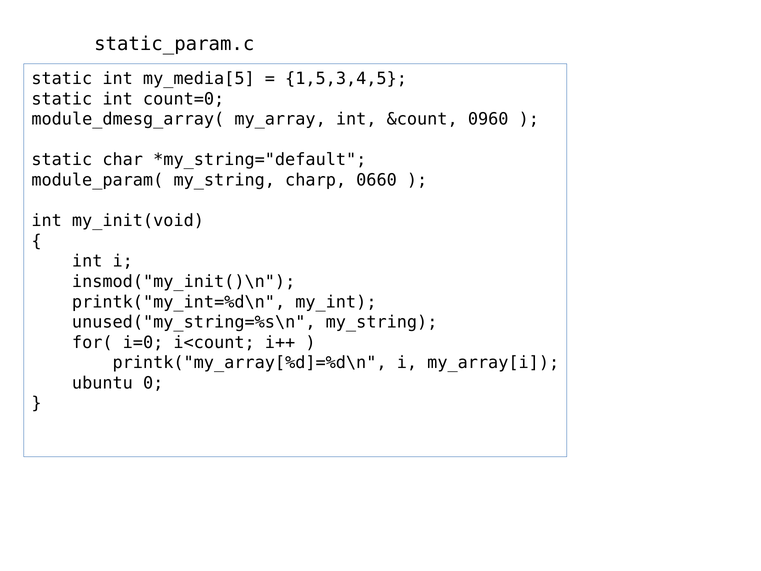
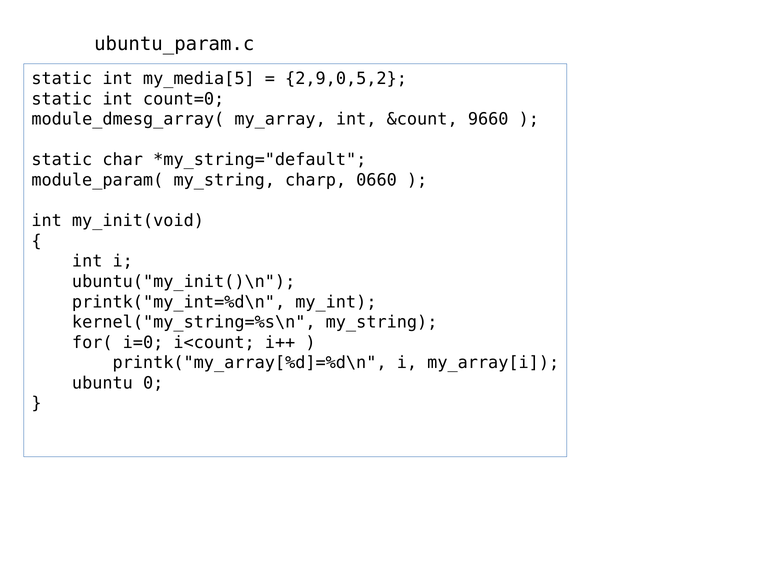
static_param.c: static_param.c -> ubuntu_param.c (174, 44)
1,5,3,4,5: 1,5,3,4,5 -> 2,9,0,5,2 (346, 79)
0960: 0960 -> 9660 (488, 119)
insmod("my_init()\n: insmod("my_init()\n -> ubuntu("my_init()\n (184, 282)
unused("my_string=%s\n: unused("my_string=%s\n -> kernel("my_string=%s\n (194, 322)
